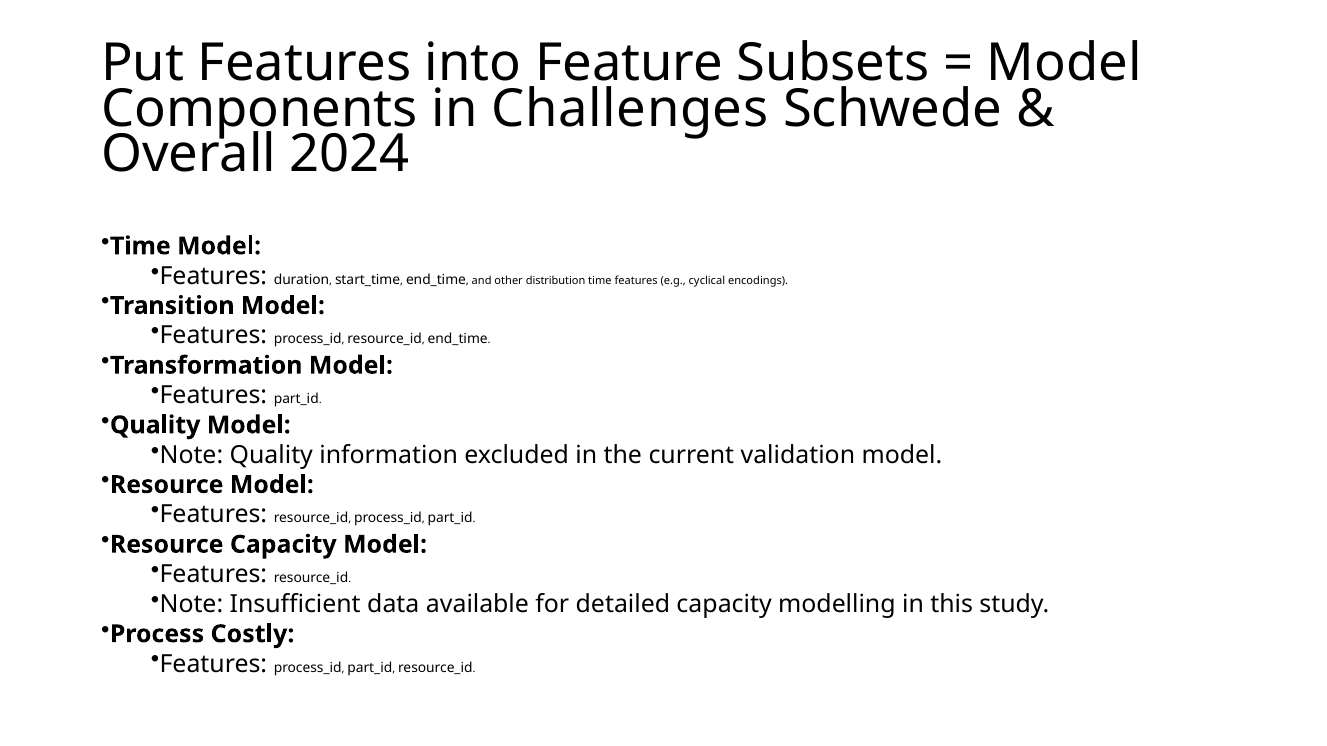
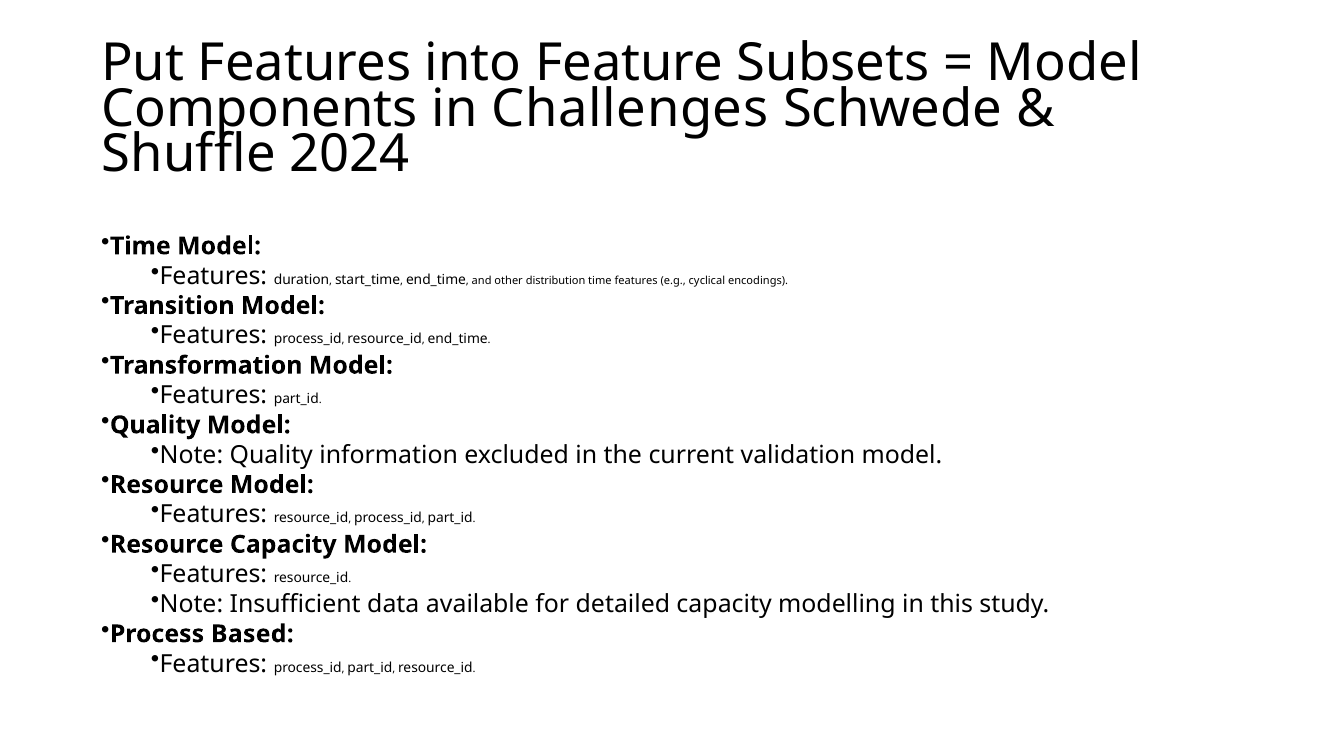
Overall: Overall -> Shuffle (189, 154)
Costly: Costly -> Based (252, 634)
